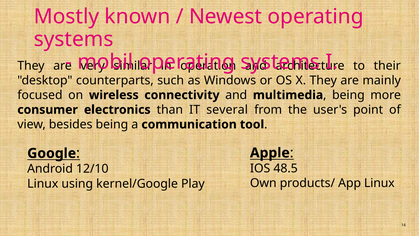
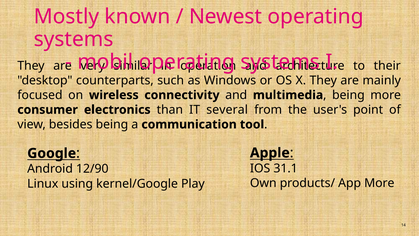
48.5: 48.5 -> 31.1 (286, 168)
12/10: 12/10 -> 12/90 (92, 169)
App Linux: Linux -> More (379, 183)
